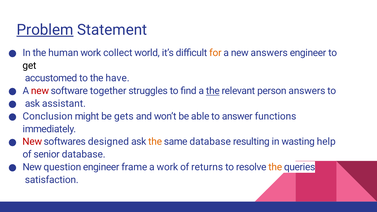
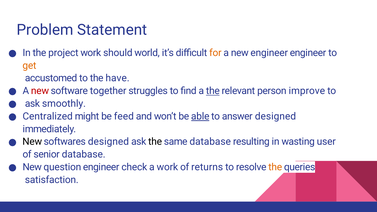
Problem underline: present -> none (45, 30)
human: human -> project (63, 53)
collect: collect -> should (118, 53)
new answers: answers -> engineer (269, 53)
get colour: black -> orange (29, 66)
person answers: answers -> improve (307, 91)
assistant: assistant -> smoothly (64, 104)
Conclusion: Conclusion -> Centralized (48, 116)
gets: gets -> feed (124, 116)
able underline: none -> present (200, 116)
answer functions: functions -> designed (275, 116)
New colour: red -> black (32, 142)
the colour: orange -> black (155, 142)
help: help -> user (326, 142)
frame: frame -> check (134, 167)
